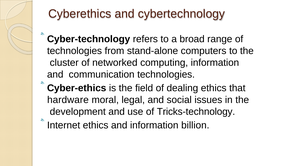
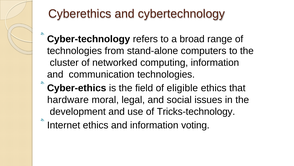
dealing: dealing -> eligible (182, 88)
billion: billion -> voting (195, 125)
